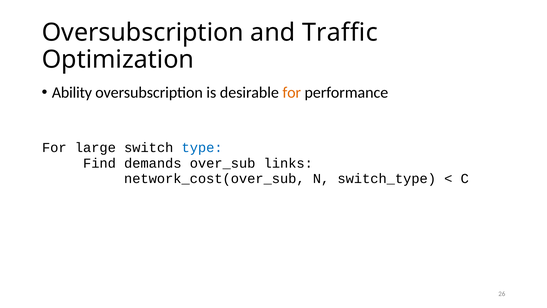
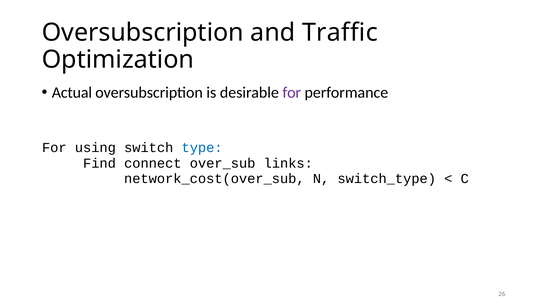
Ability: Ability -> Actual (72, 92)
for colour: orange -> purple (292, 92)
large: large -> using (95, 147)
demands: demands -> connect (153, 163)
